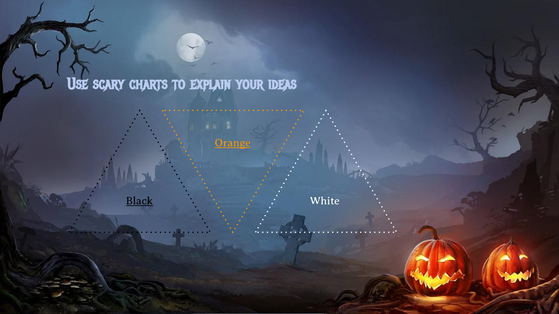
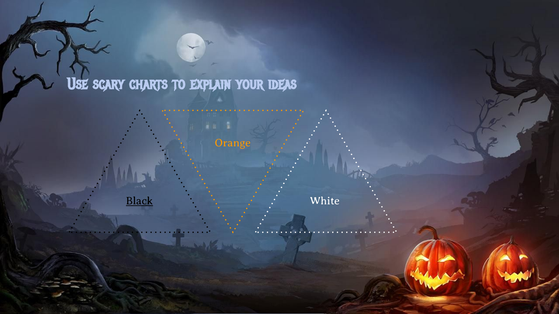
Orange underline: present -> none (233, 143)
